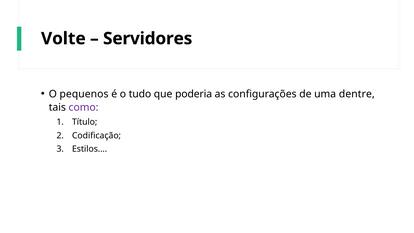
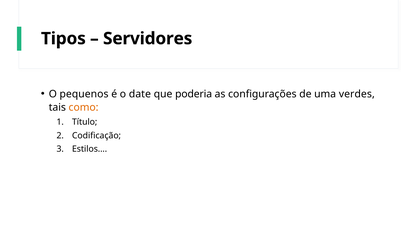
Volte: Volte -> Tipos (63, 39)
tudo: tudo -> date (140, 94)
dentre: dentre -> verdes (357, 94)
como colour: purple -> orange (84, 108)
